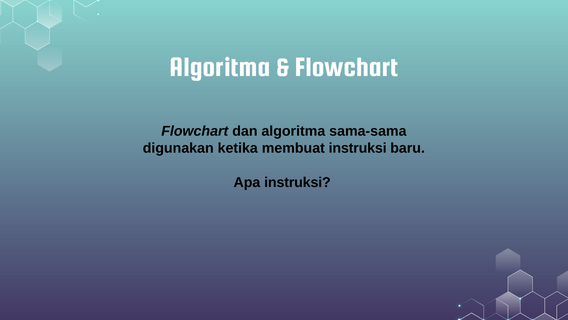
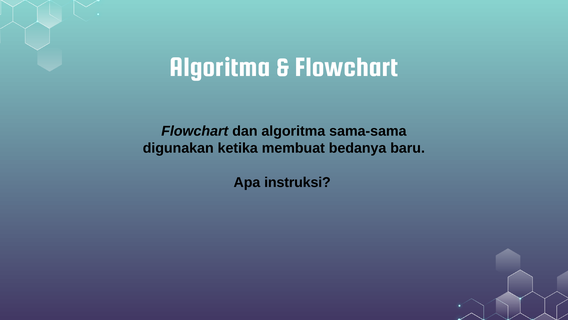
membuat instruksi: instruksi -> bedanya (358, 148)
